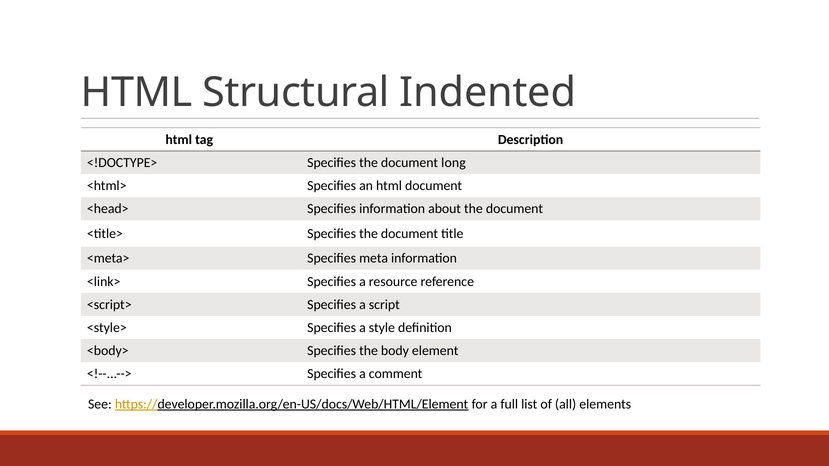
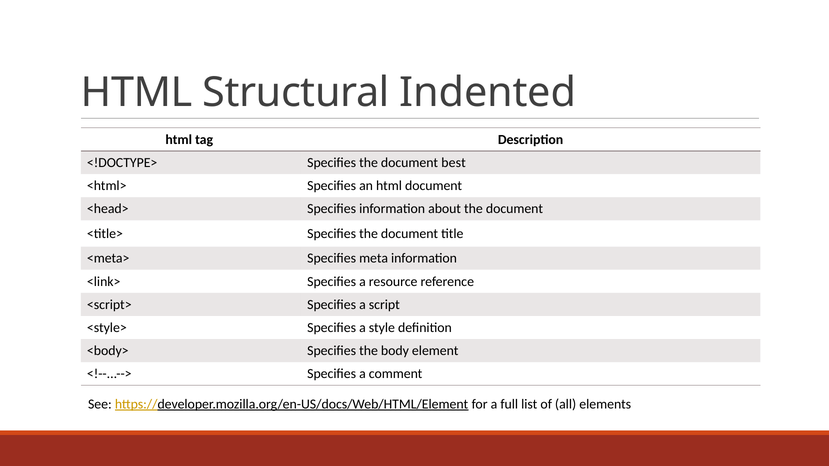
long: long -> best (454, 163)
